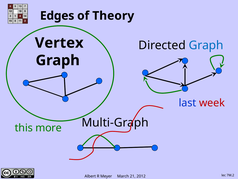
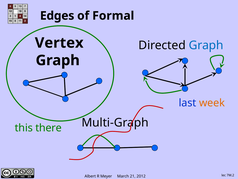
Theory: Theory -> Formal (113, 16)
week colour: red -> orange (212, 103)
more: more -> there (49, 128)
